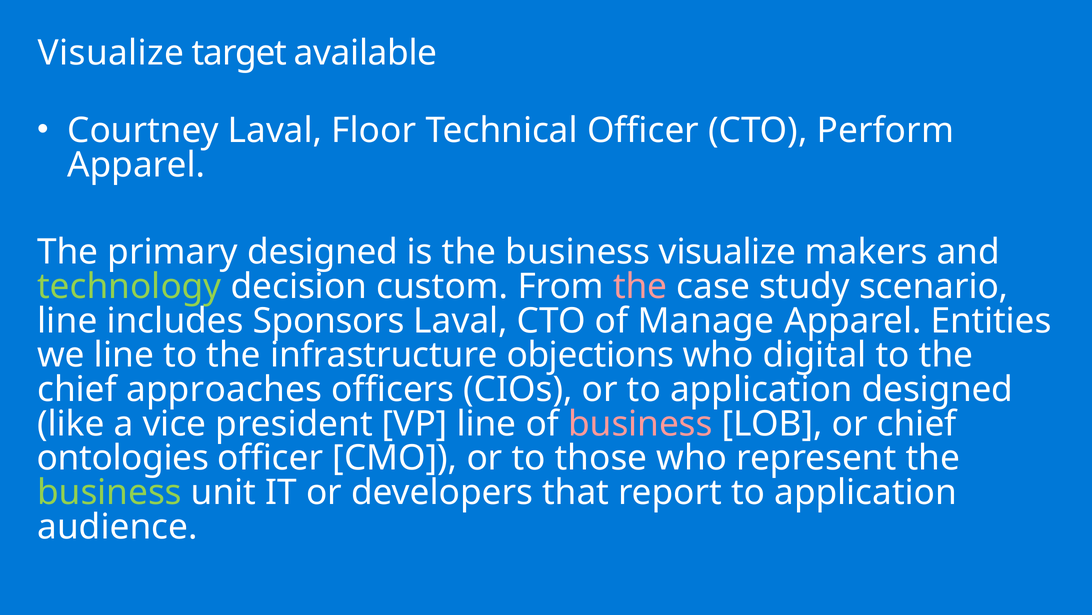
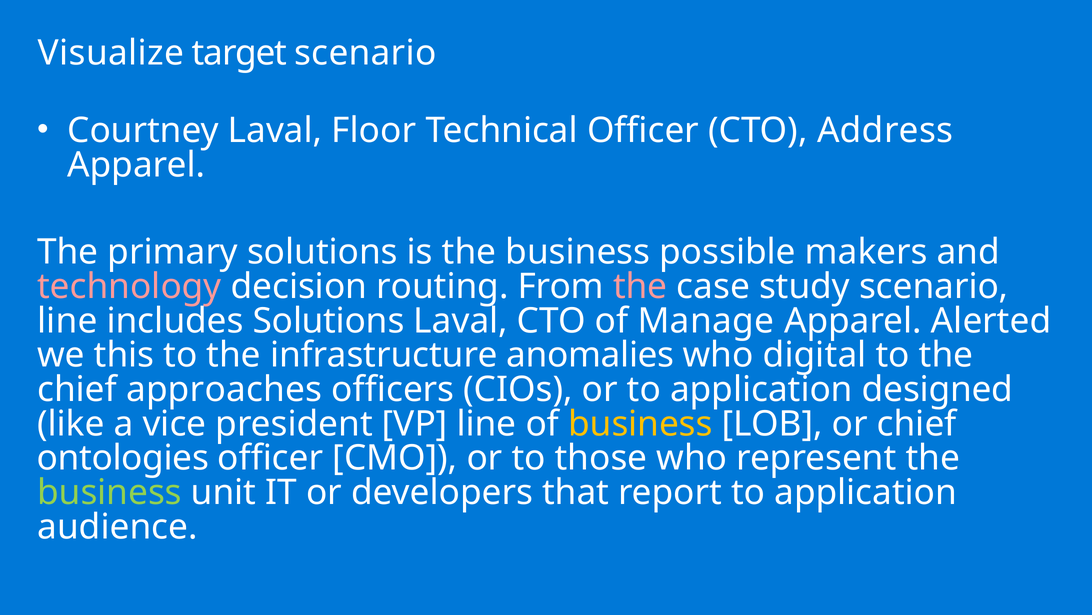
target available: available -> scenario (365, 53)
Perform: Perform -> Address (885, 130)
primary designed: designed -> solutions (322, 252)
business visualize: visualize -> possible (727, 252)
technology colour: light green -> pink (129, 286)
custom: custom -> routing (442, 286)
includes Sponsors: Sponsors -> Solutions (329, 321)
Entities: Entities -> Alerted (991, 321)
we line: line -> this (124, 355)
objections: objections -> anomalies (590, 355)
business colour: pink -> yellow (640, 423)
